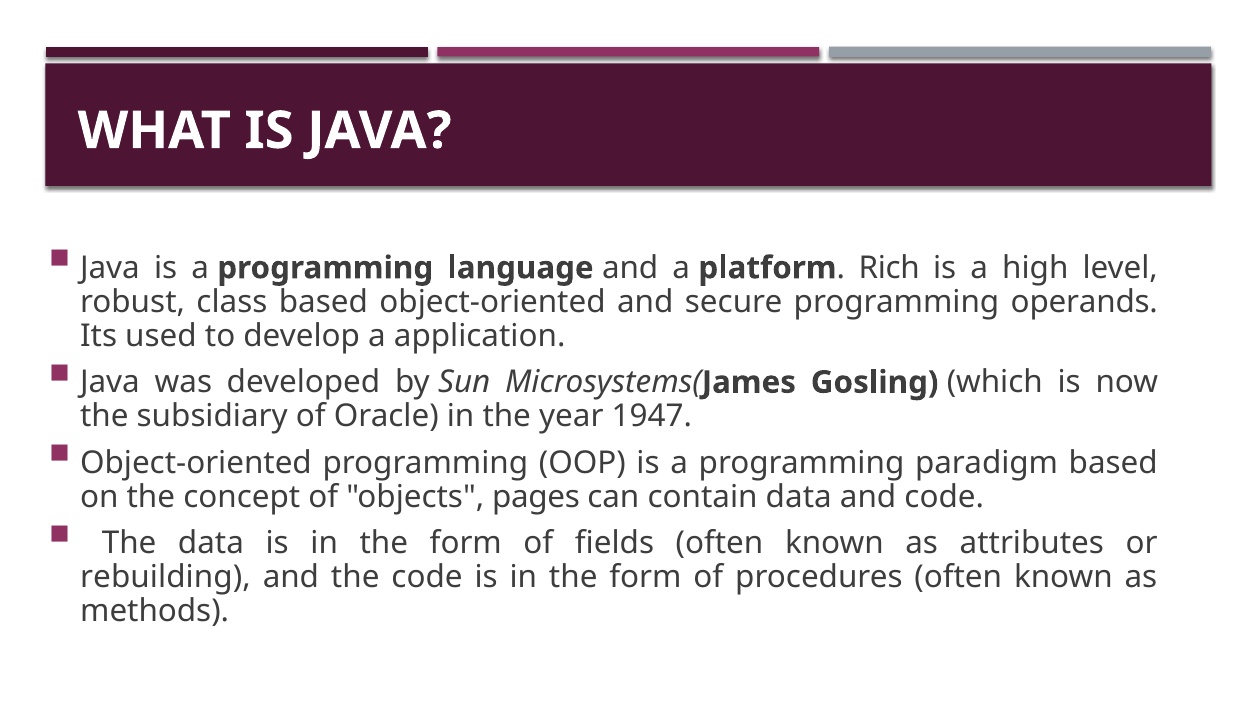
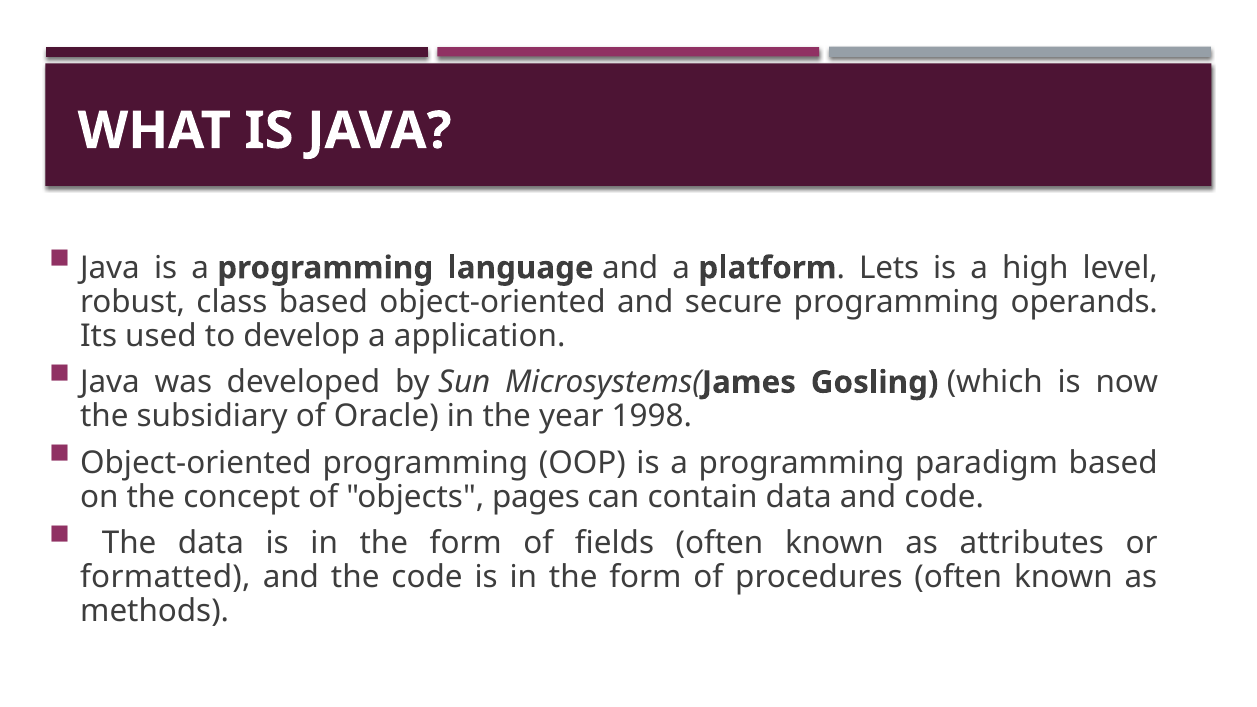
Rich: Rich -> Lets (889, 268)
1947: 1947 -> 1998 (652, 416)
rebuilding: rebuilding -> formatted (165, 577)
